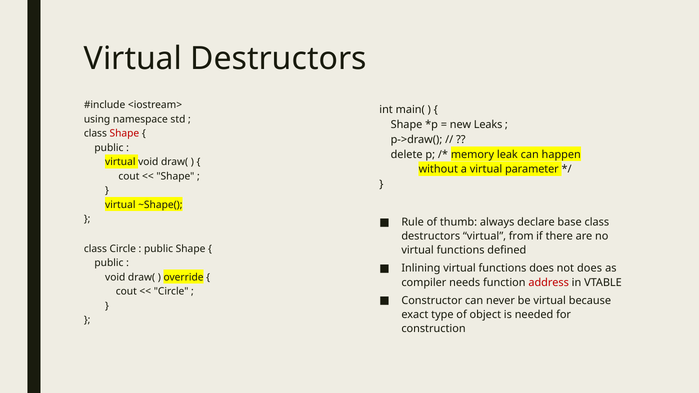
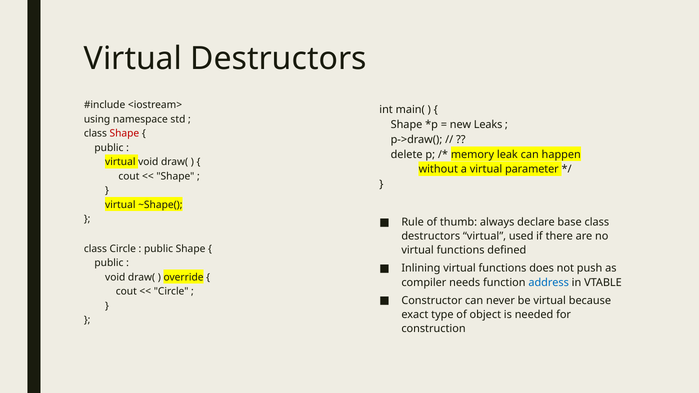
from: from -> used (521, 236)
not does: does -> push (590, 268)
address colour: red -> blue (549, 283)
